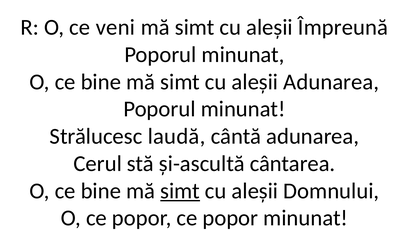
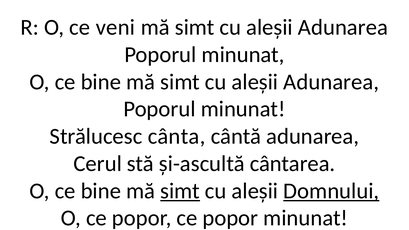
Împreună: Împreună -> Adunarea (343, 27)
laudă: laudă -> cânta (177, 136)
Domnului underline: none -> present (331, 191)
